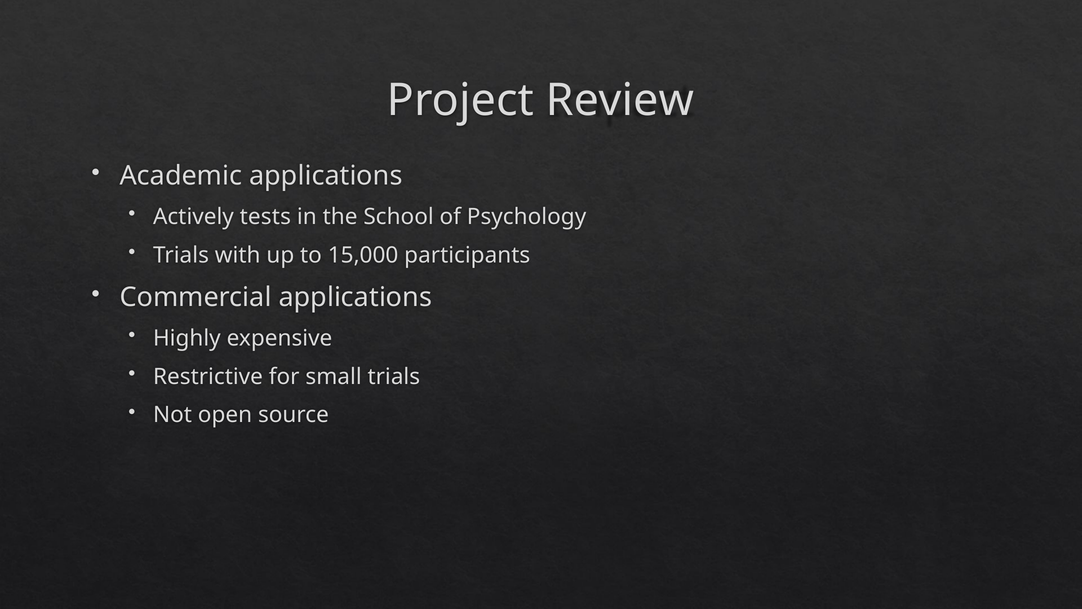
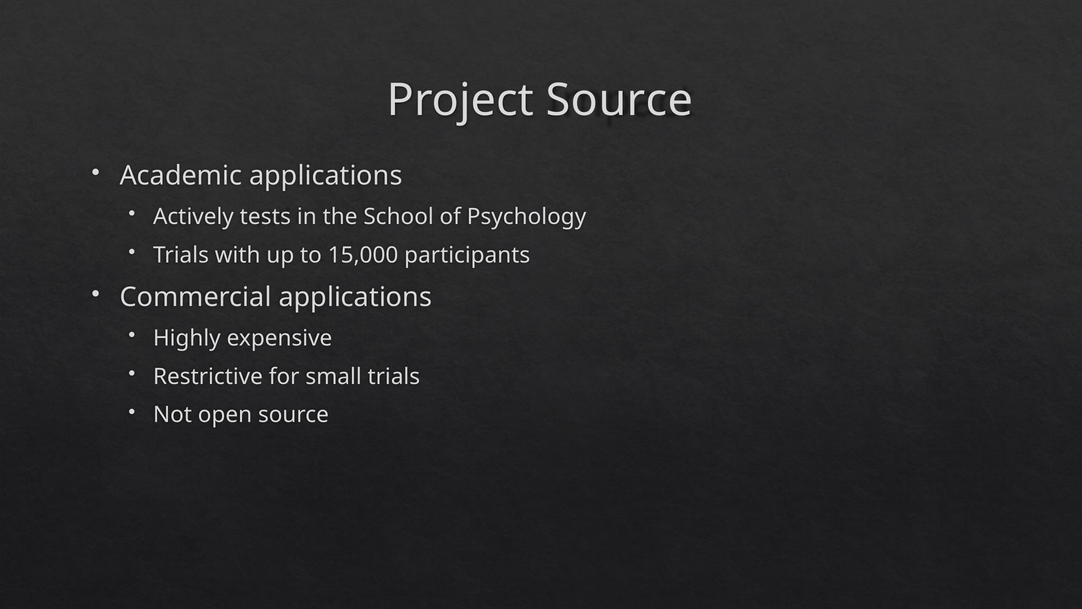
Project Review: Review -> Source (620, 100)
